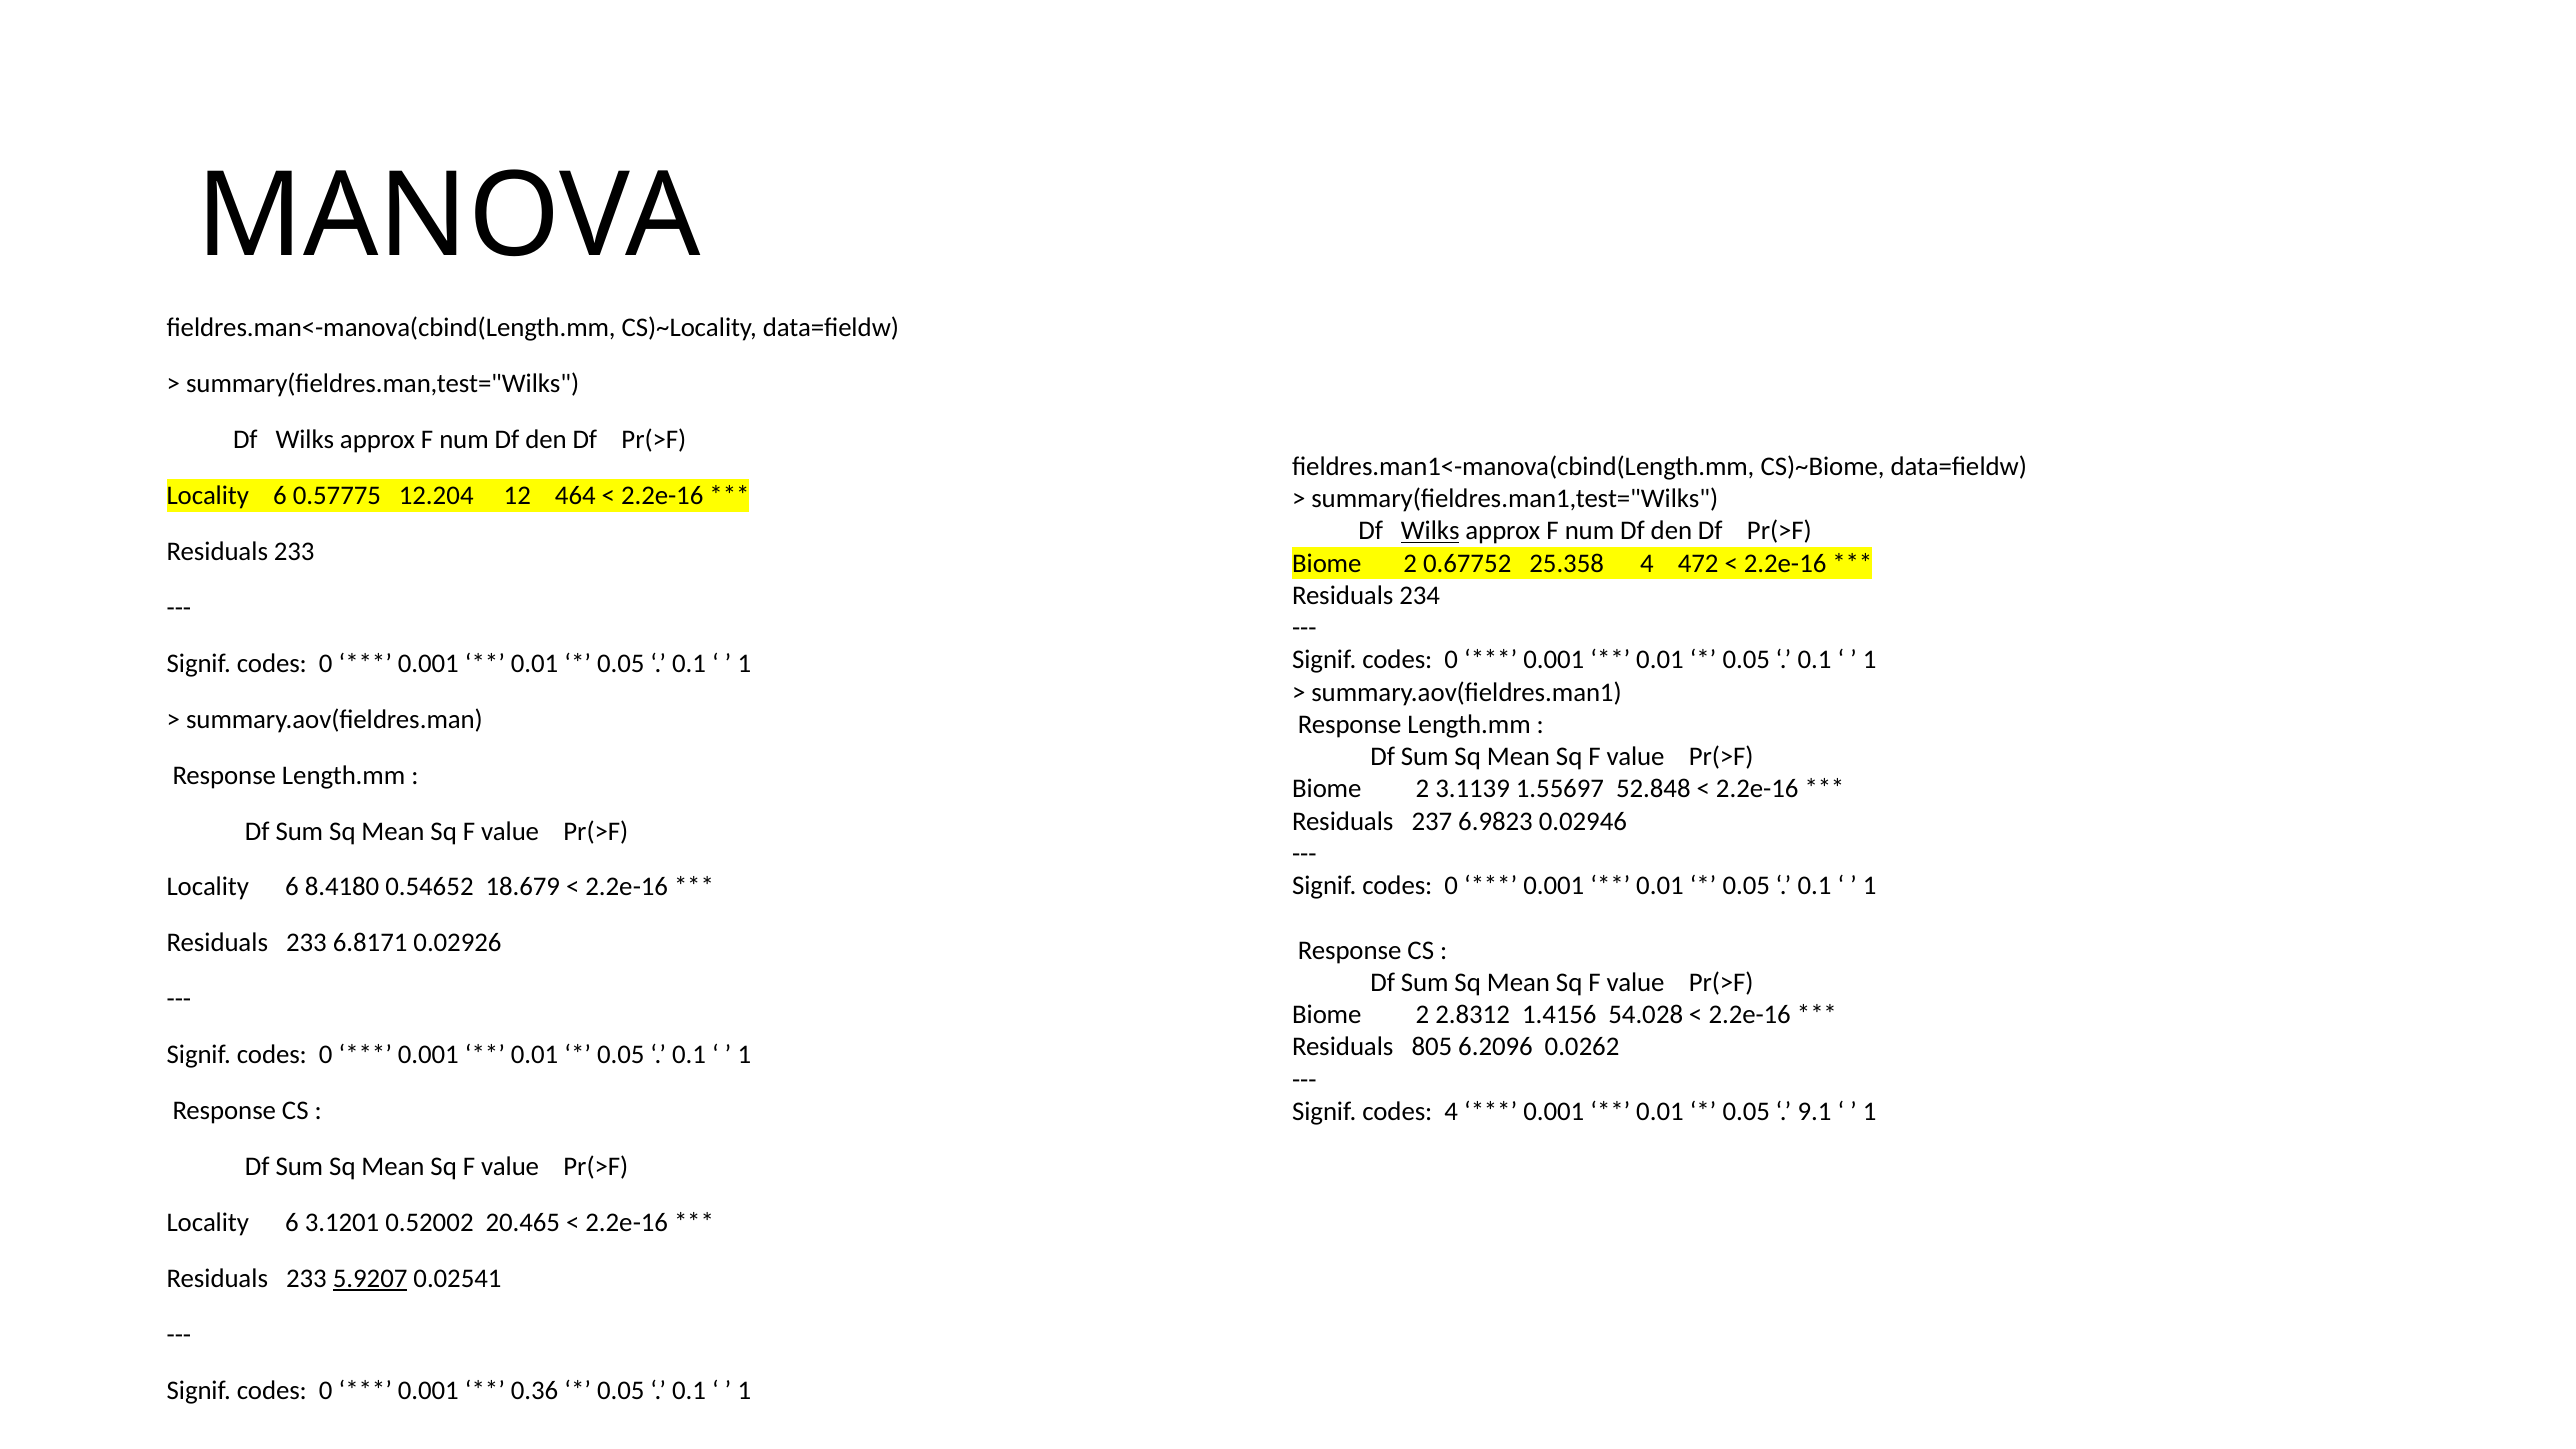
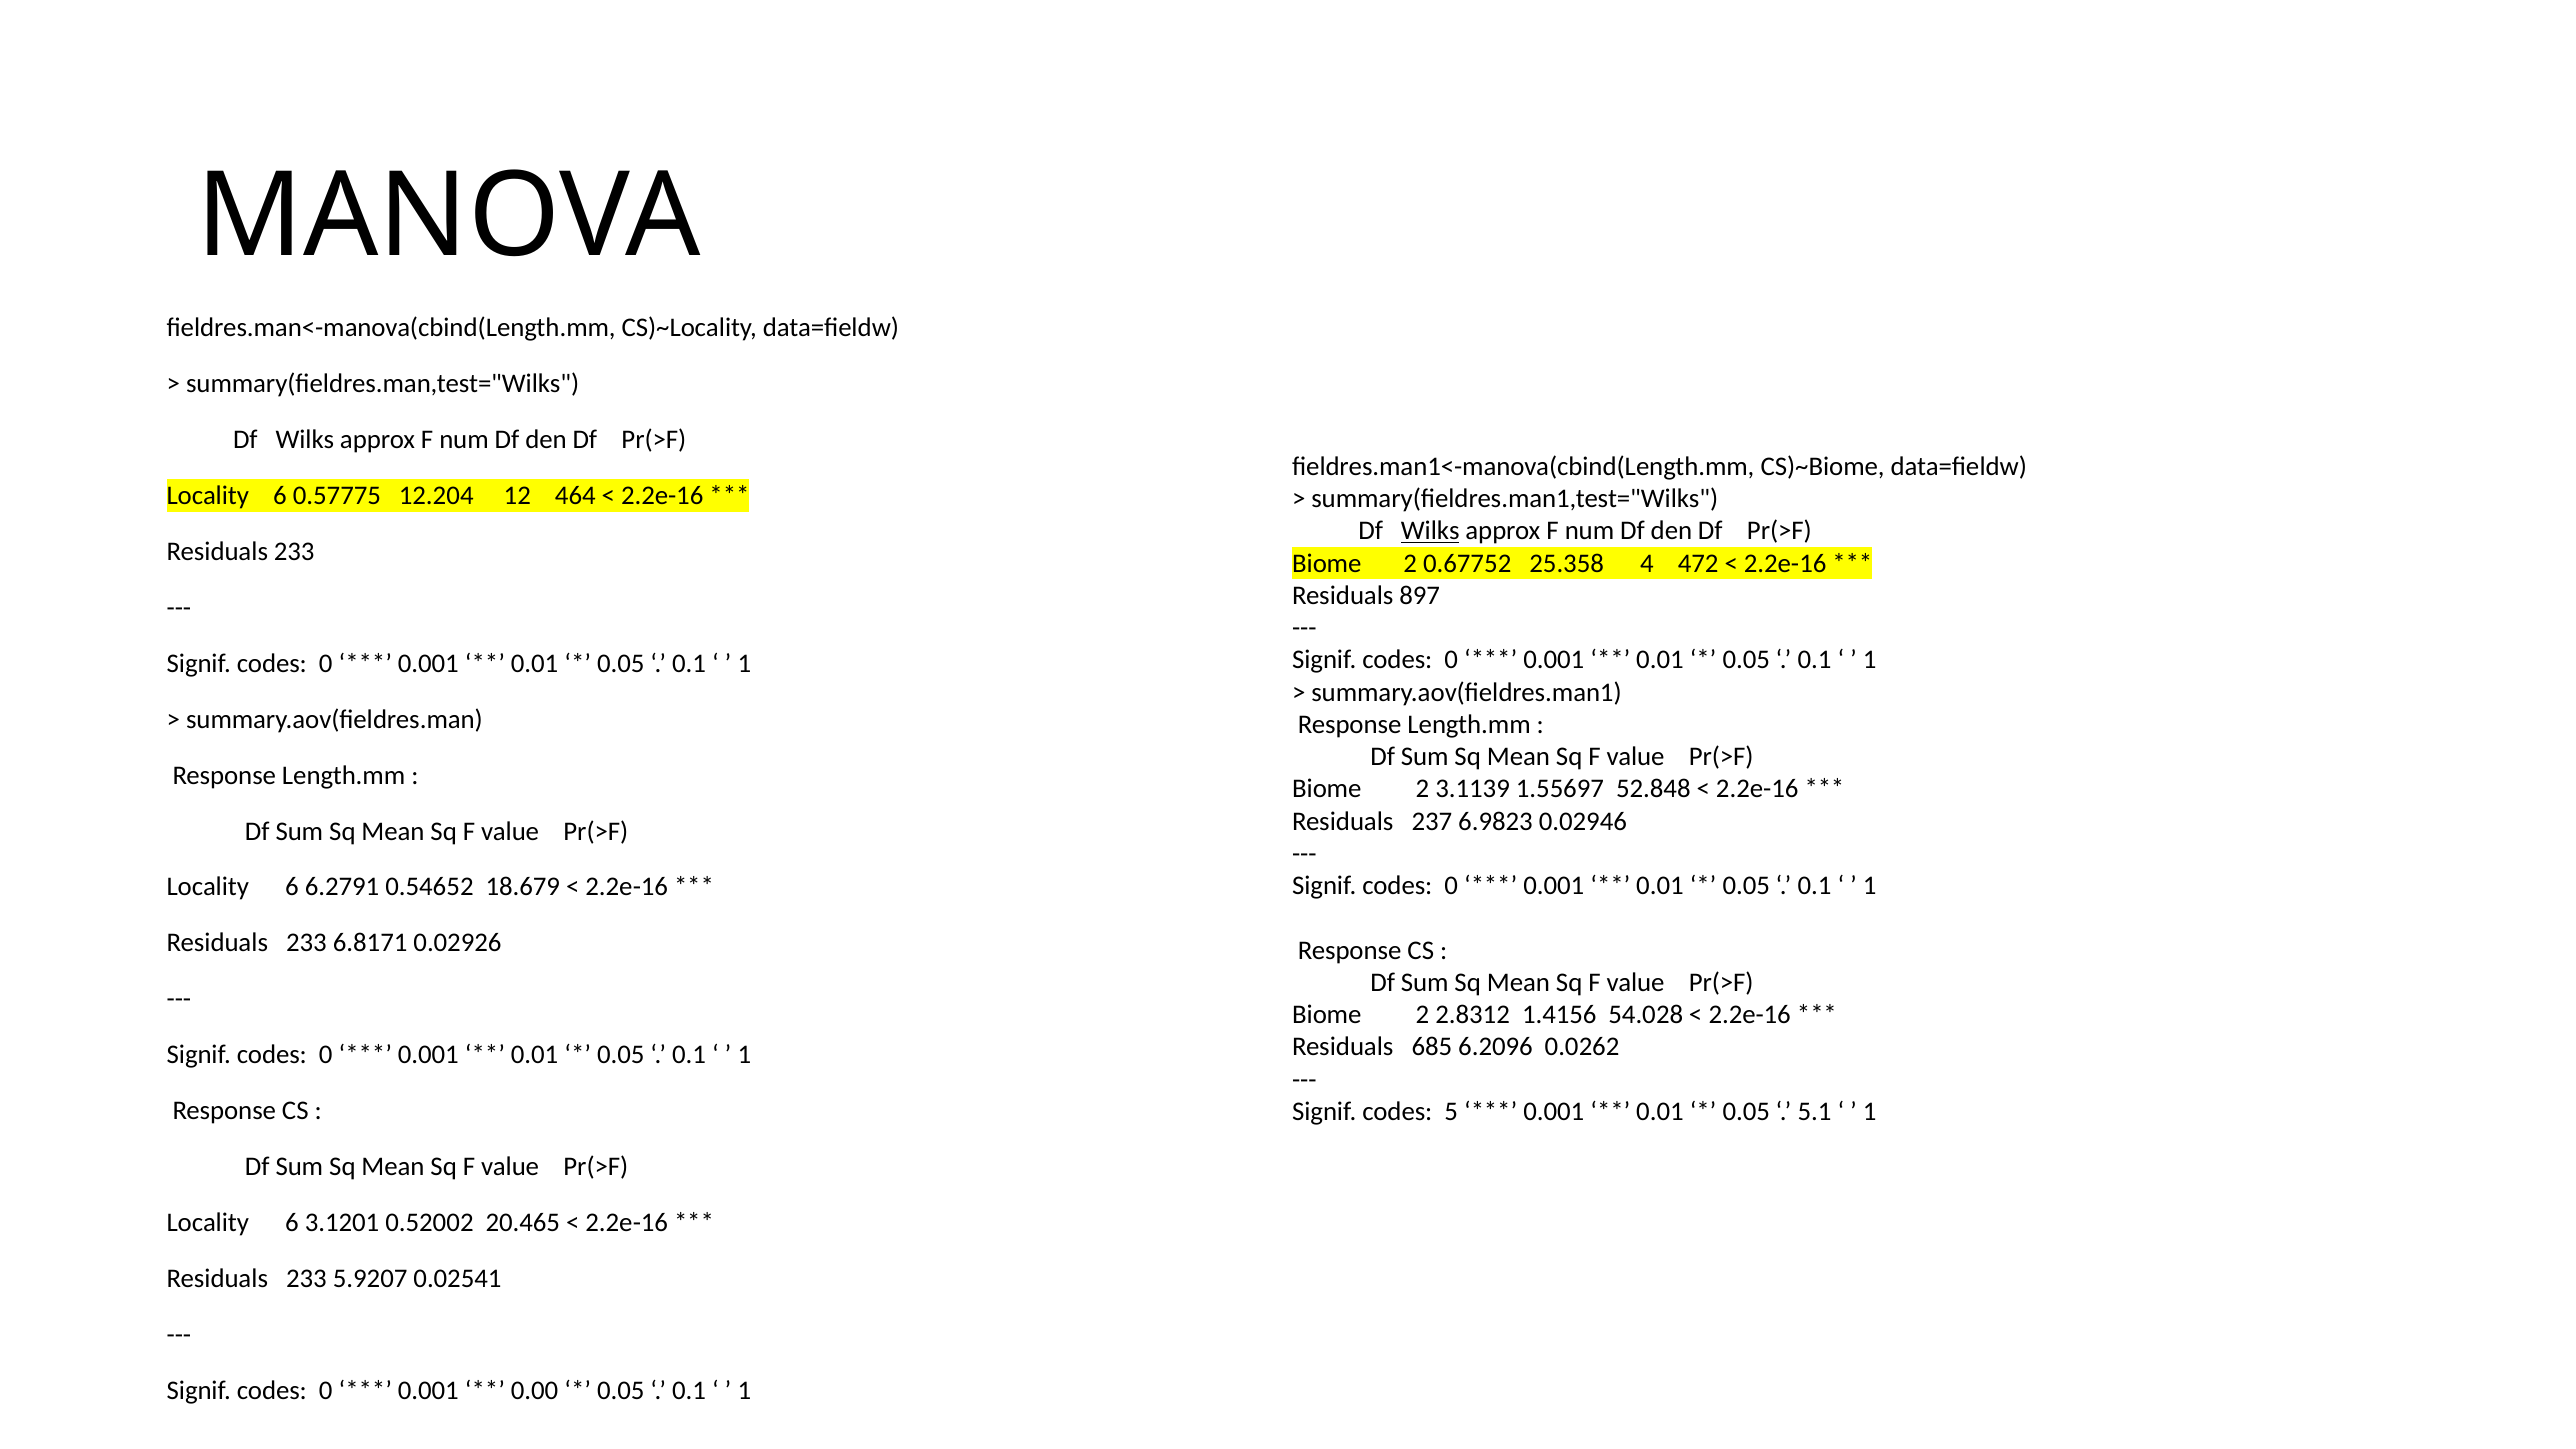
234: 234 -> 897 (1420, 596)
8.4180: 8.4180 -> 6.2791 (342, 887)
805: 805 -> 685 (1432, 1047)
codes 4: 4 -> 5 (1451, 1112)
9.1: 9.1 -> 5.1 (1815, 1112)
5.9207 underline: present -> none (370, 1278)
0.36: 0.36 -> 0.00 (535, 1390)
